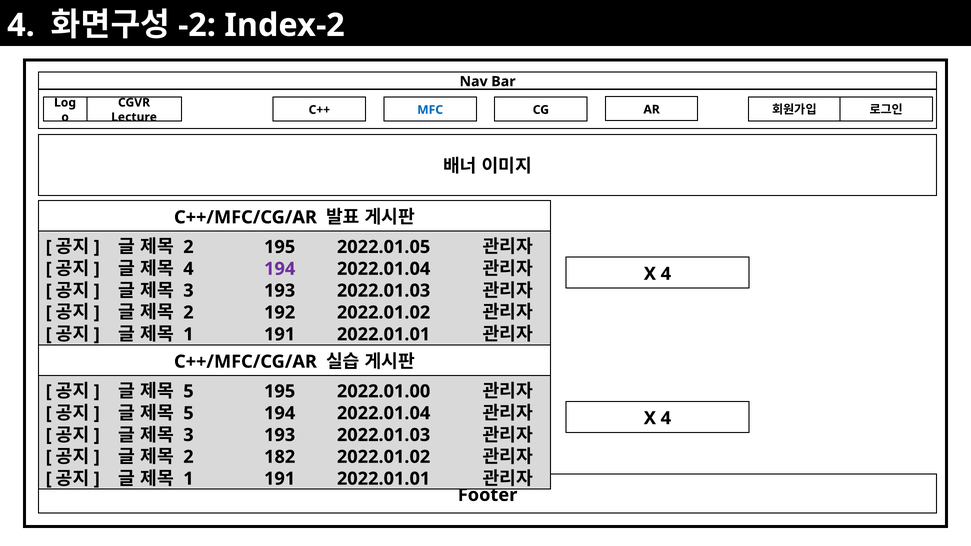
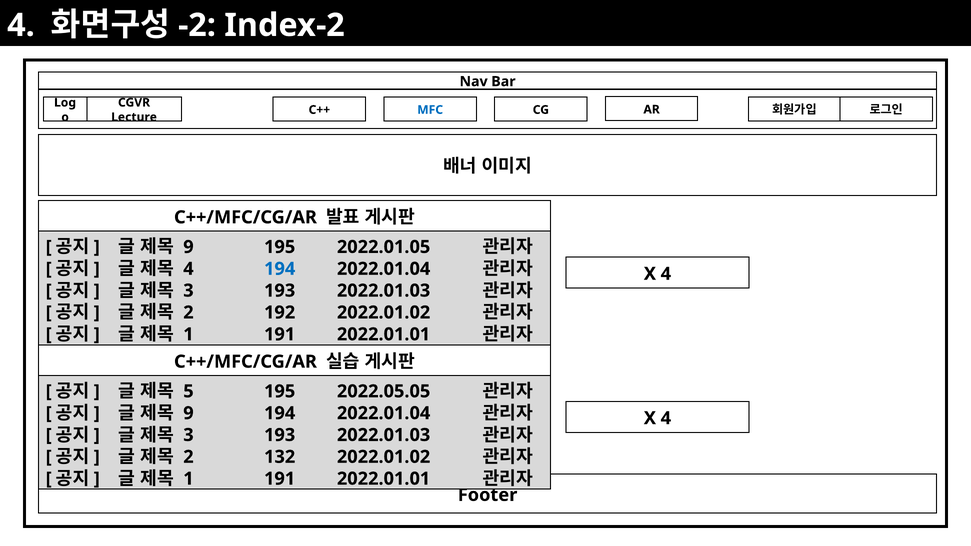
2: 2 -> 9 (188, 247)
194 colour: purple -> blue (280, 269)
2022.01.00: 2022.01.00 -> 2022.05.05 (384, 391)
5: 5 -> 9 (188, 413)
182: 182 -> 132 (280, 457)
